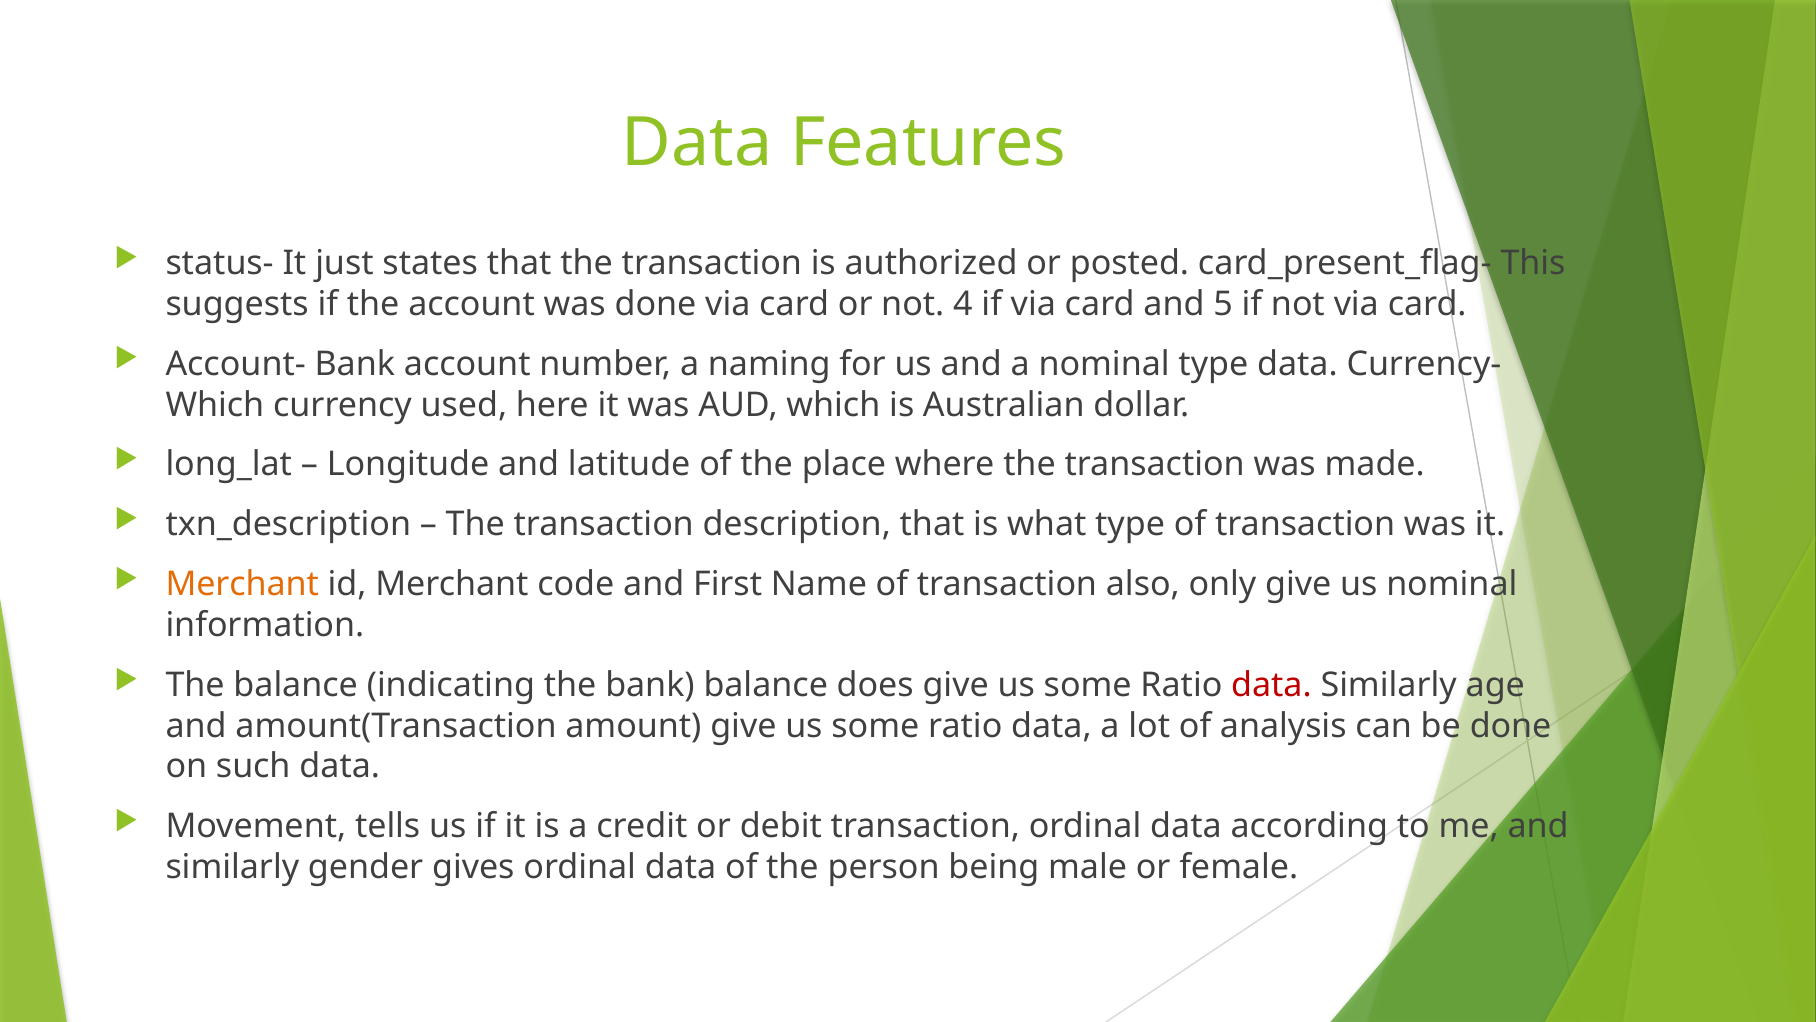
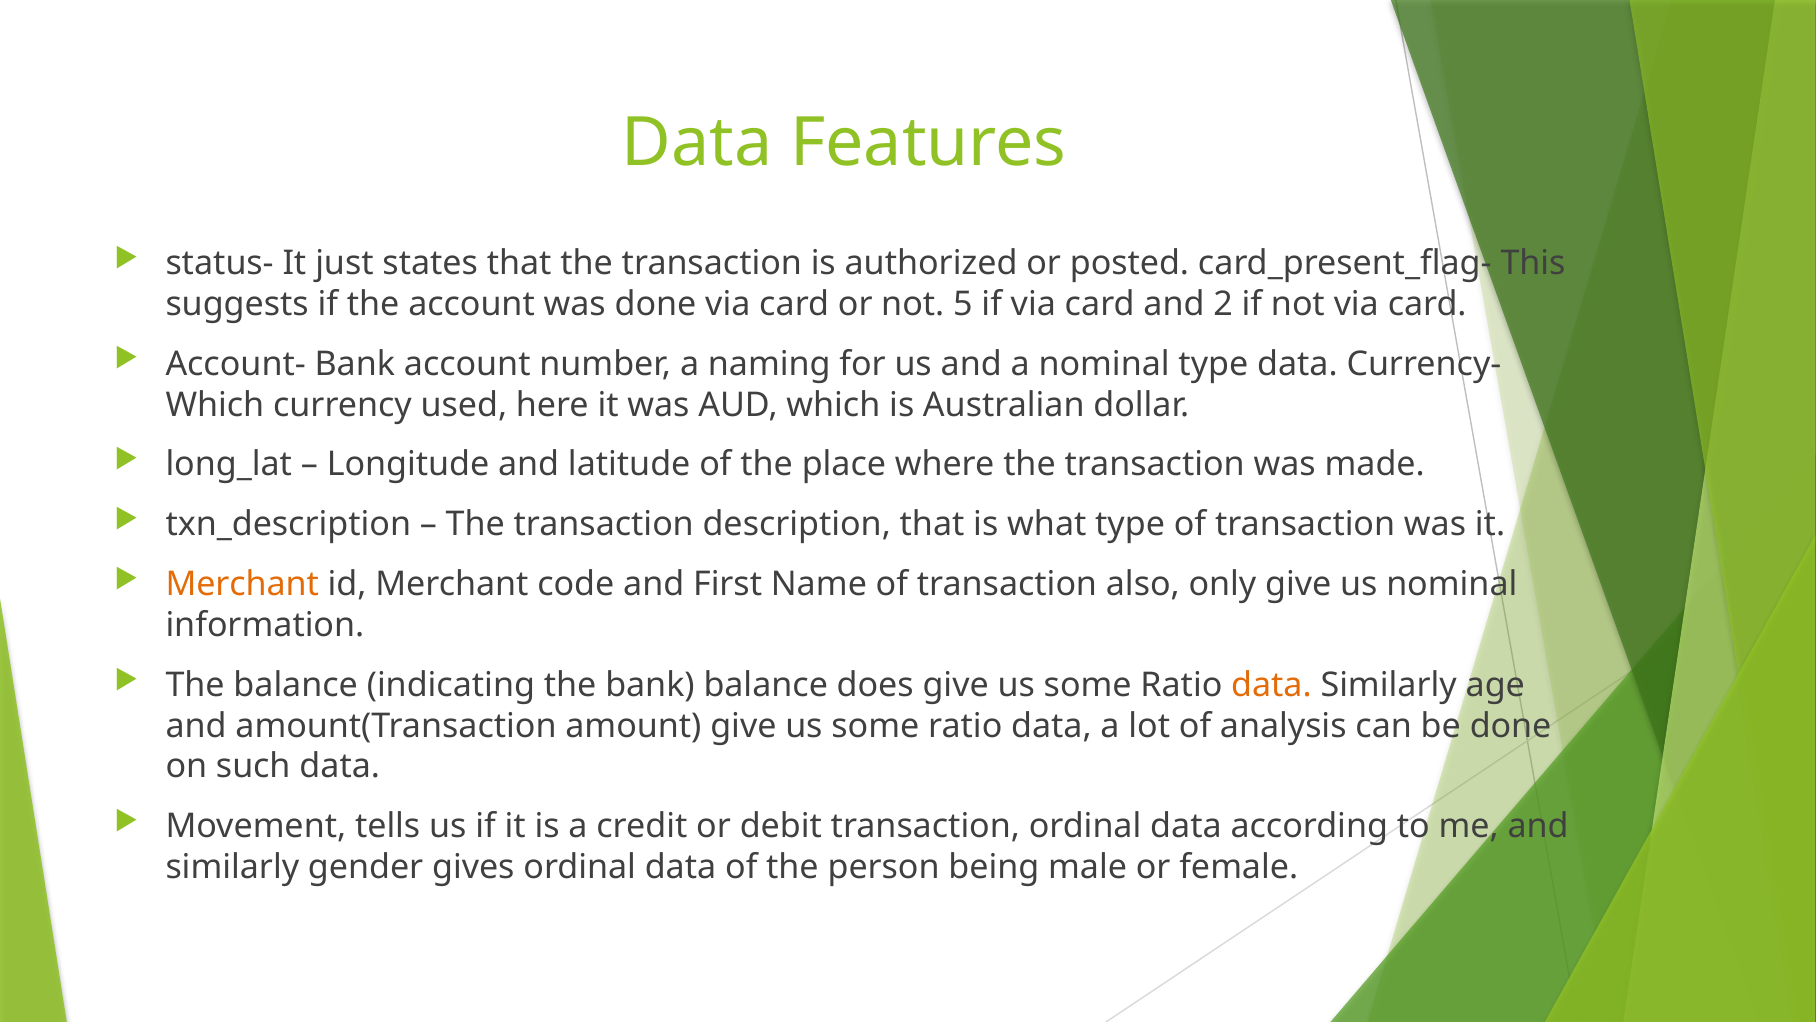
4: 4 -> 5 (963, 304)
5: 5 -> 2 (1223, 304)
data colour: red -> orange (1271, 685)
